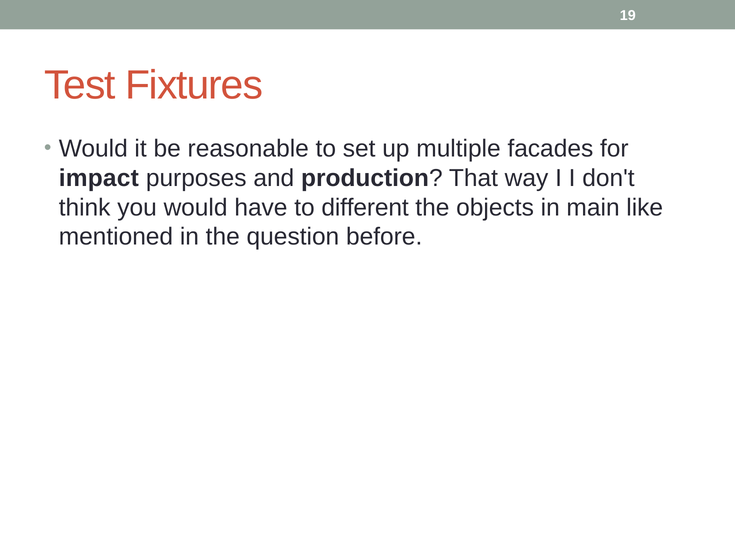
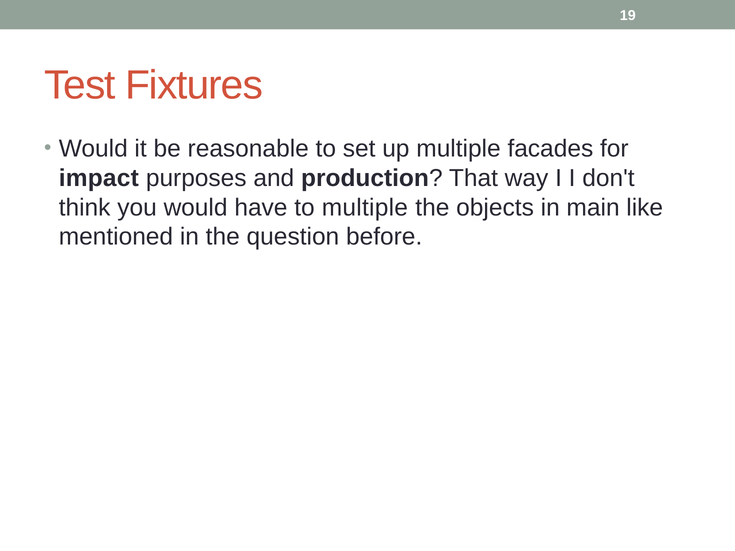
to different: different -> multiple (365, 208)
